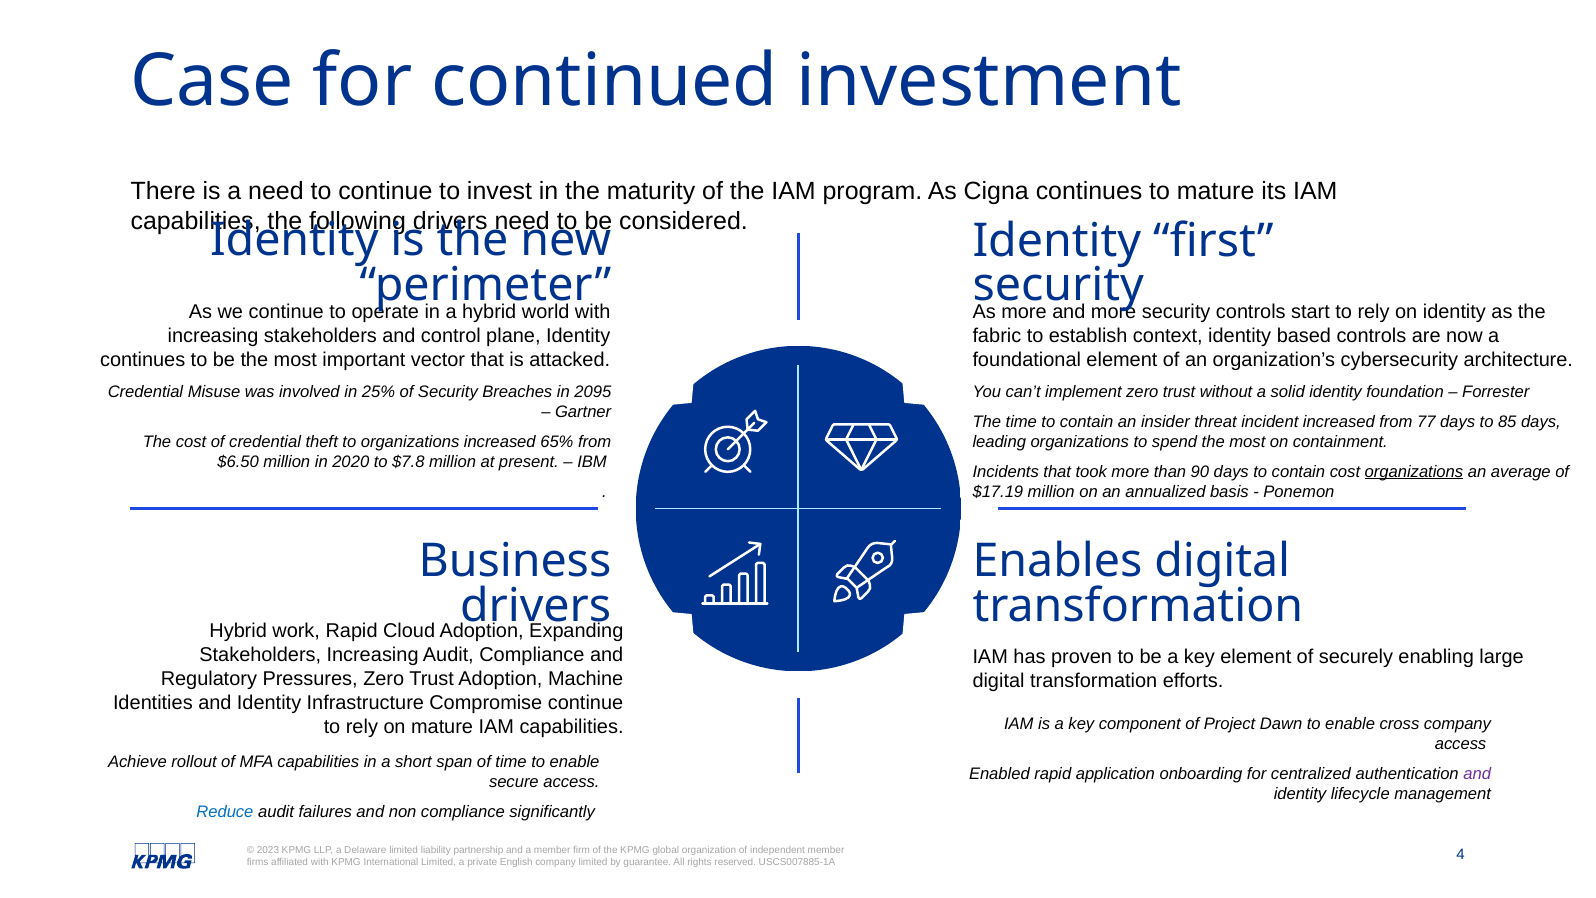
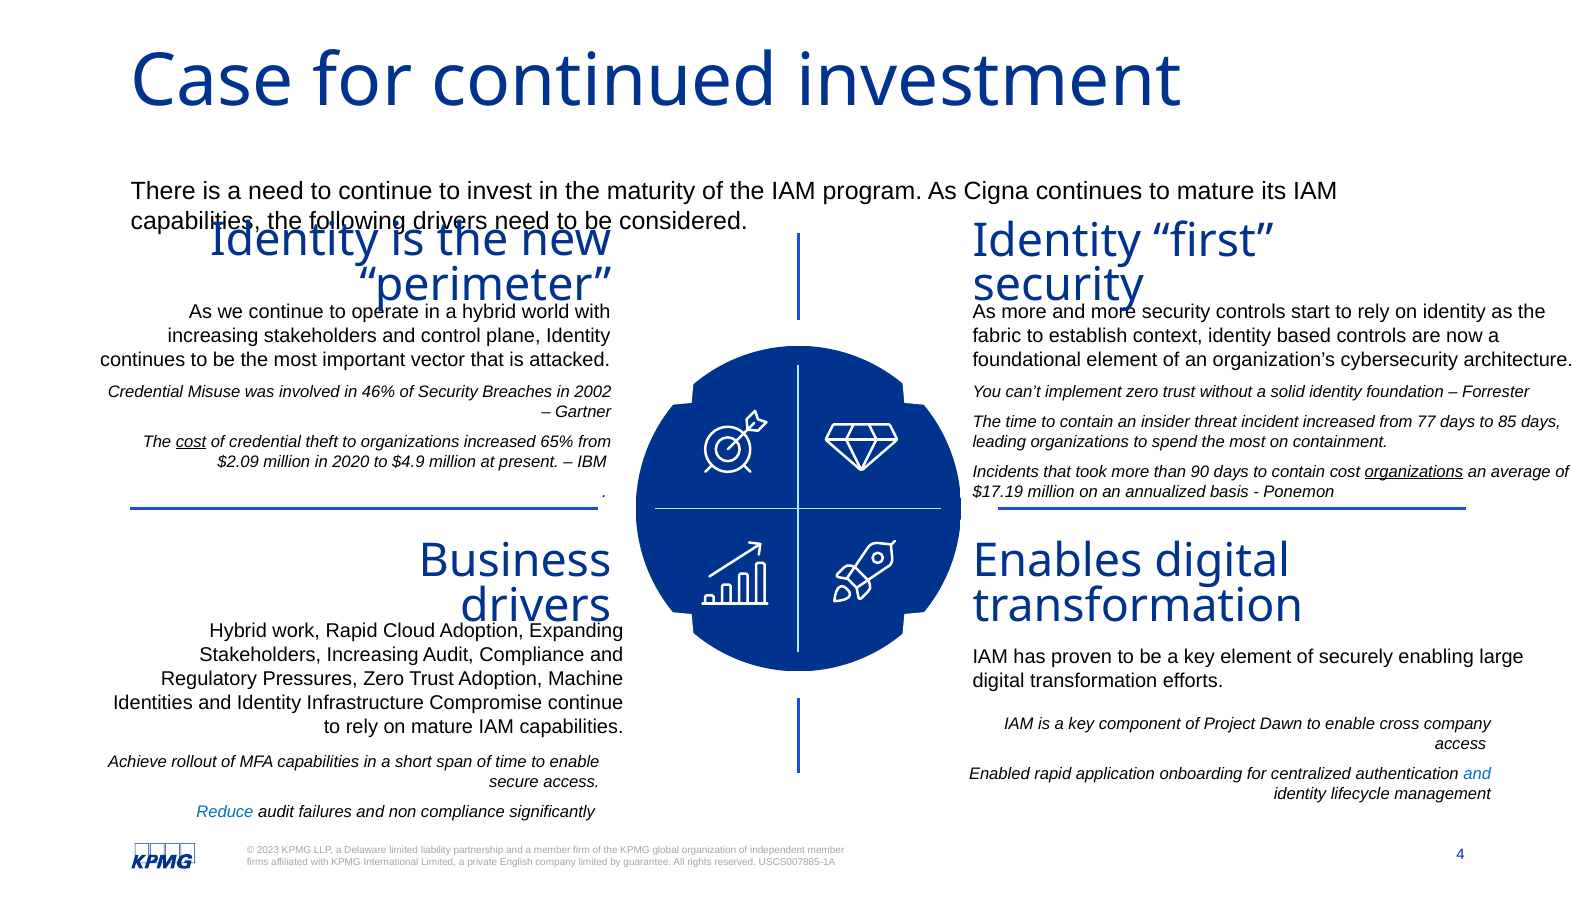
25%: 25% -> 46% (378, 391)
2095: 2095 -> 2002 (593, 391)
cost underline: none -> present (191, 441)
$6.50: $6.50 -> $2.09 (238, 461)
$7.8: $7.8 -> $4.9 (408, 461)
and colour: purple -> blue (1477, 774)
